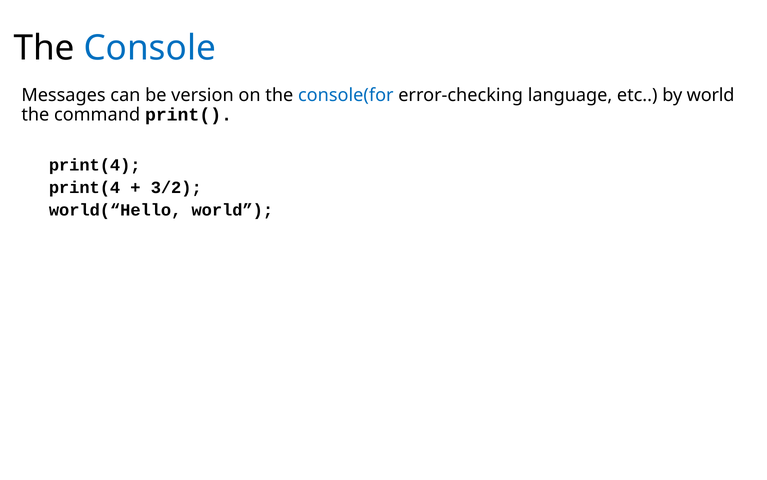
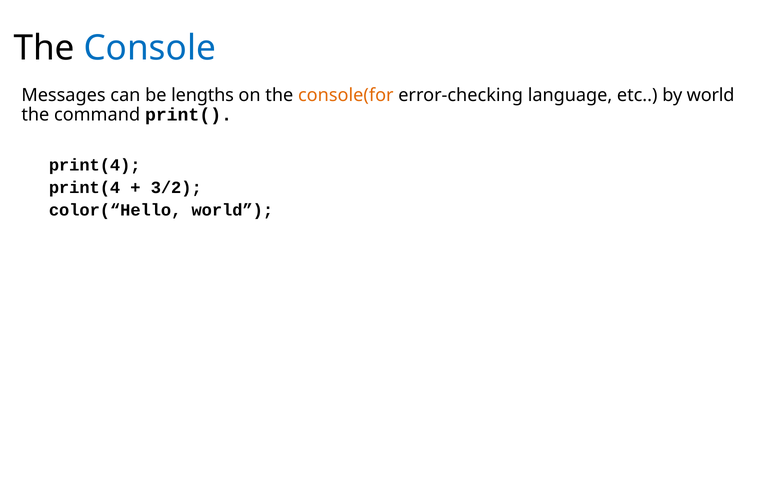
version: version -> lengths (203, 95)
console(for colour: blue -> orange (346, 95)
world(“Hello: world(“Hello -> color(“Hello (115, 210)
